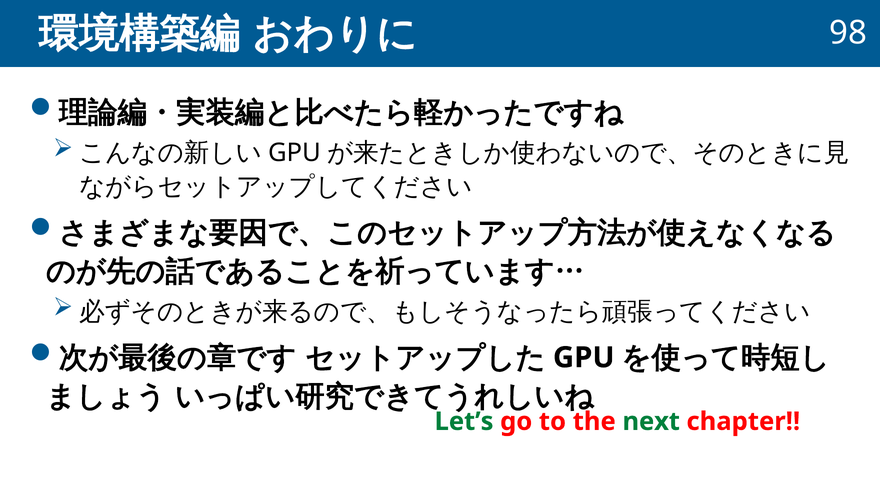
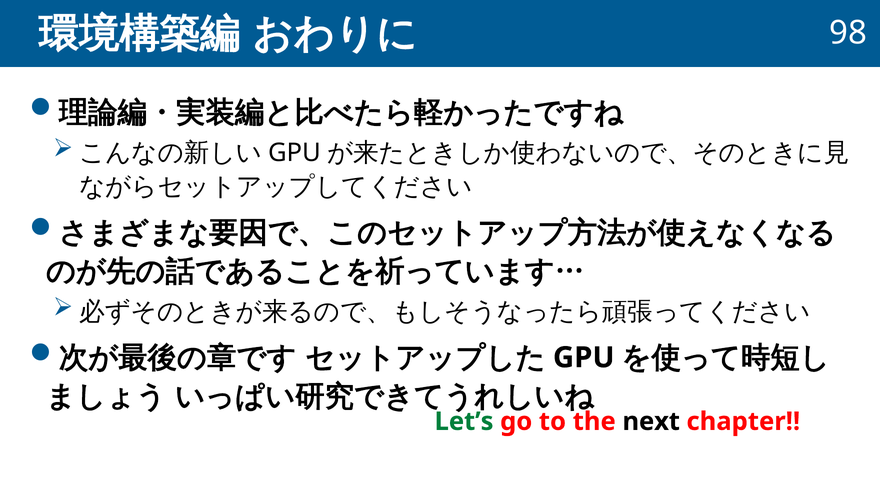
next colour: green -> black (651, 421)
